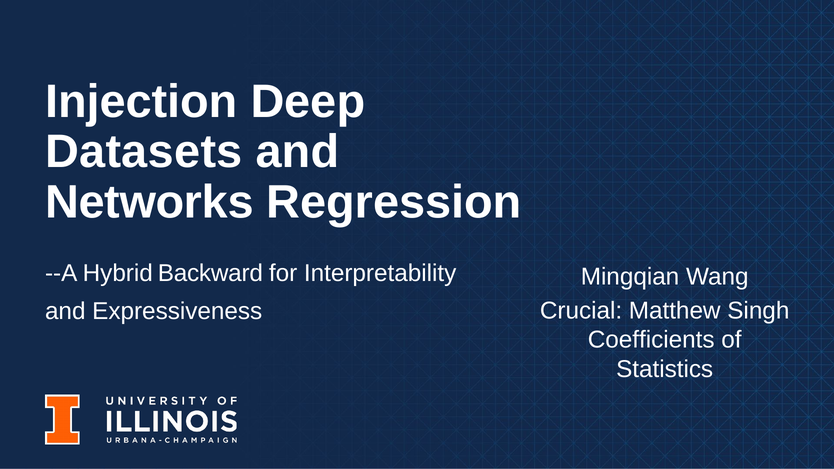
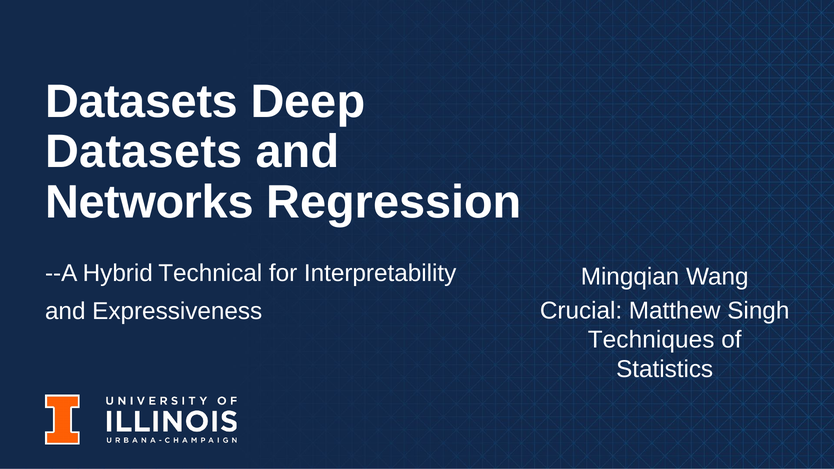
Injection: Injection -> Datasets (141, 102)
Backward: Backward -> Technical (210, 273)
Coefficients: Coefficients -> Techniques (651, 340)
